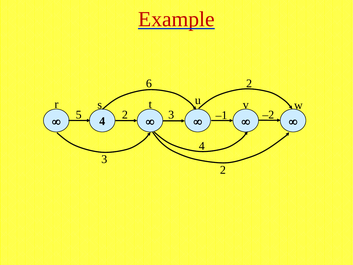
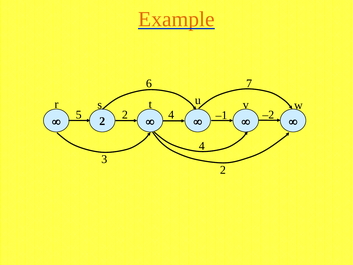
Example colour: red -> orange (176, 19)
6 2: 2 -> 7 (249, 83)
5 2 3: 3 -> 4 (171, 115)
4: 4 -> 2 (102, 121)
